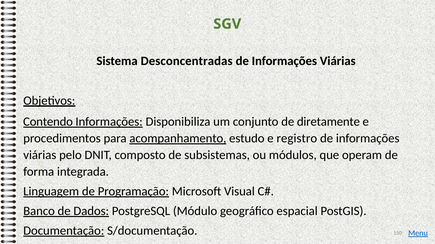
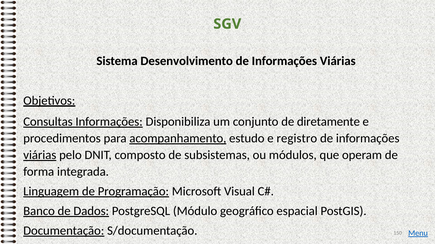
Desconcentradas: Desconcentradas -> Desenvolvimento (187, 61)
Contendo: Contendo -> Consultas (48, 122)
viárias underline: none -> present (40, 156)
